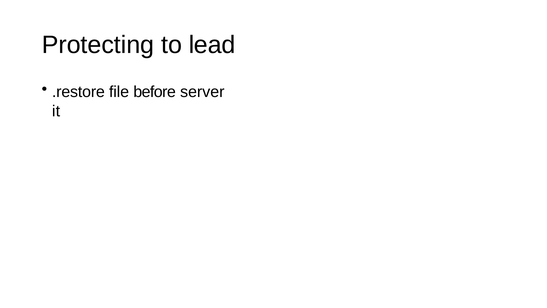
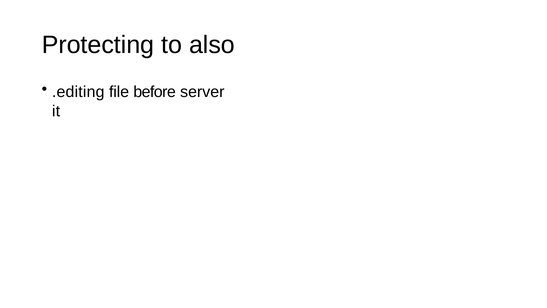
lead: lead -> also (212, 45)
.restore: .restore -> .editing (78, 92)
